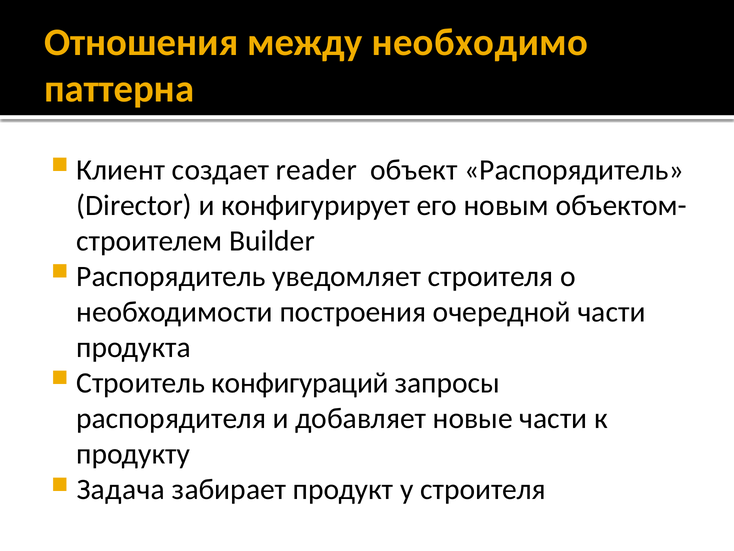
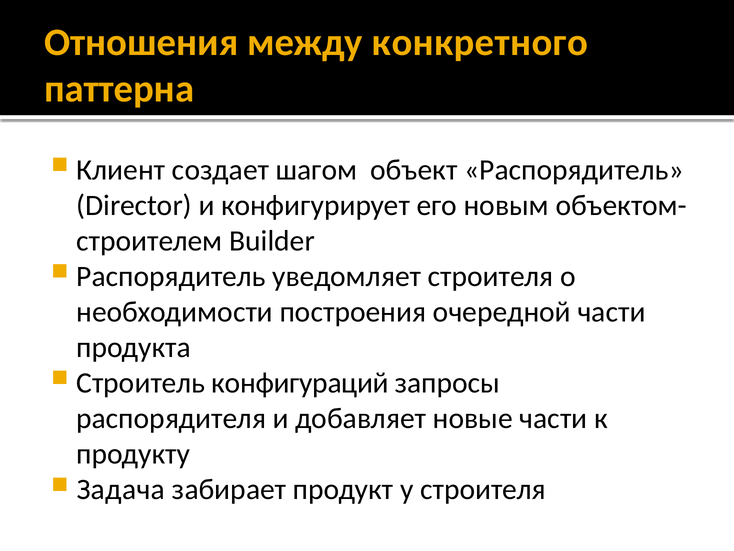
необходимо: необходимо -> конкретного (480, 42)
reader: reader -> шагом (316, 170)
